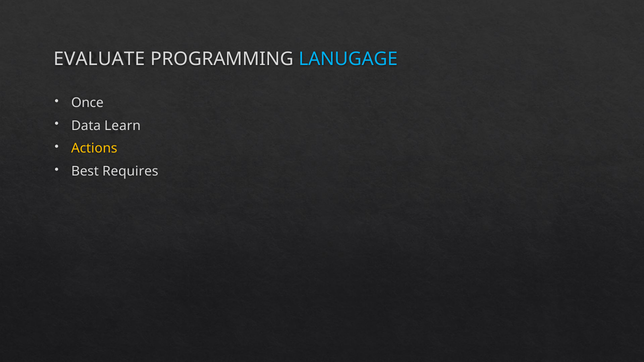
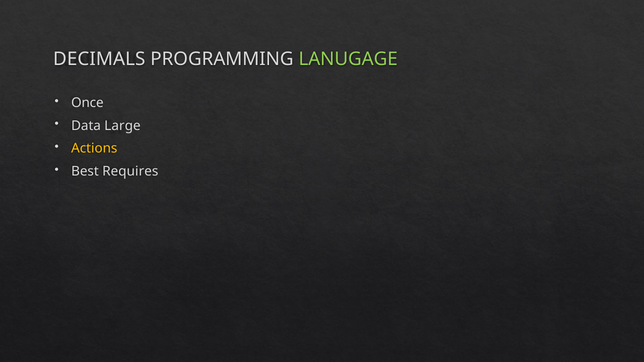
EVALUATE: EVALUATE -> DECIMALS (99, 59)
LANUGAGE colour: light blue -> light green (348, 59)
Learn: Learn -> Large (123, 126)
